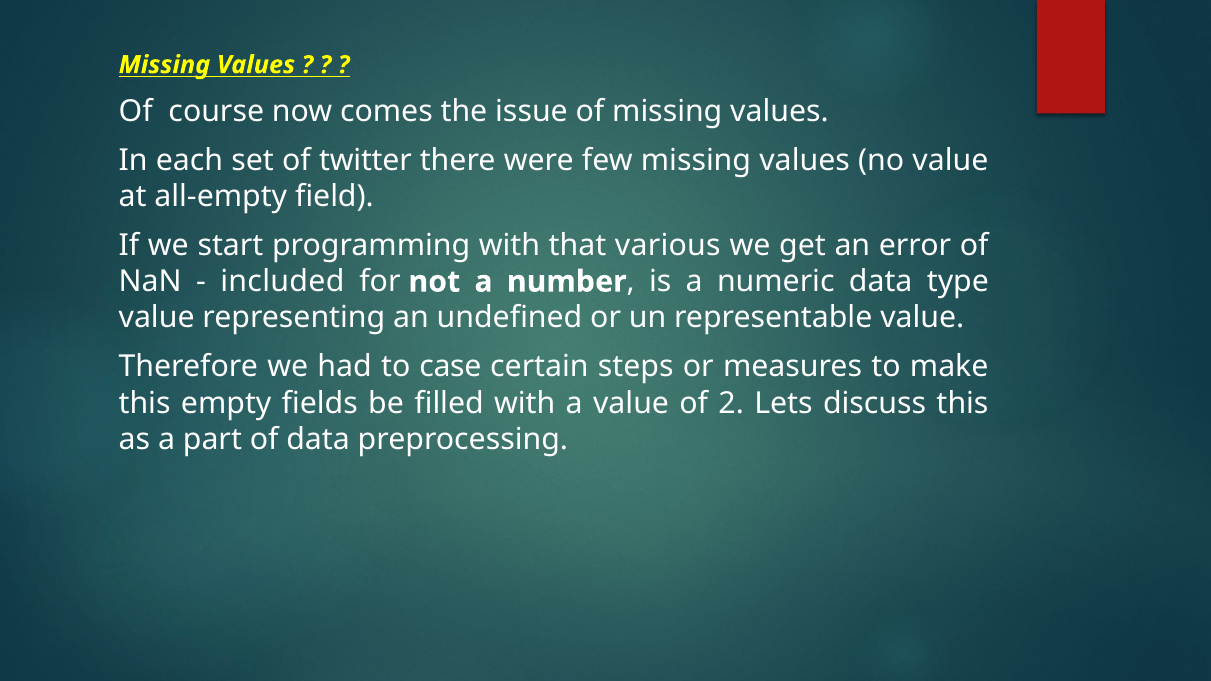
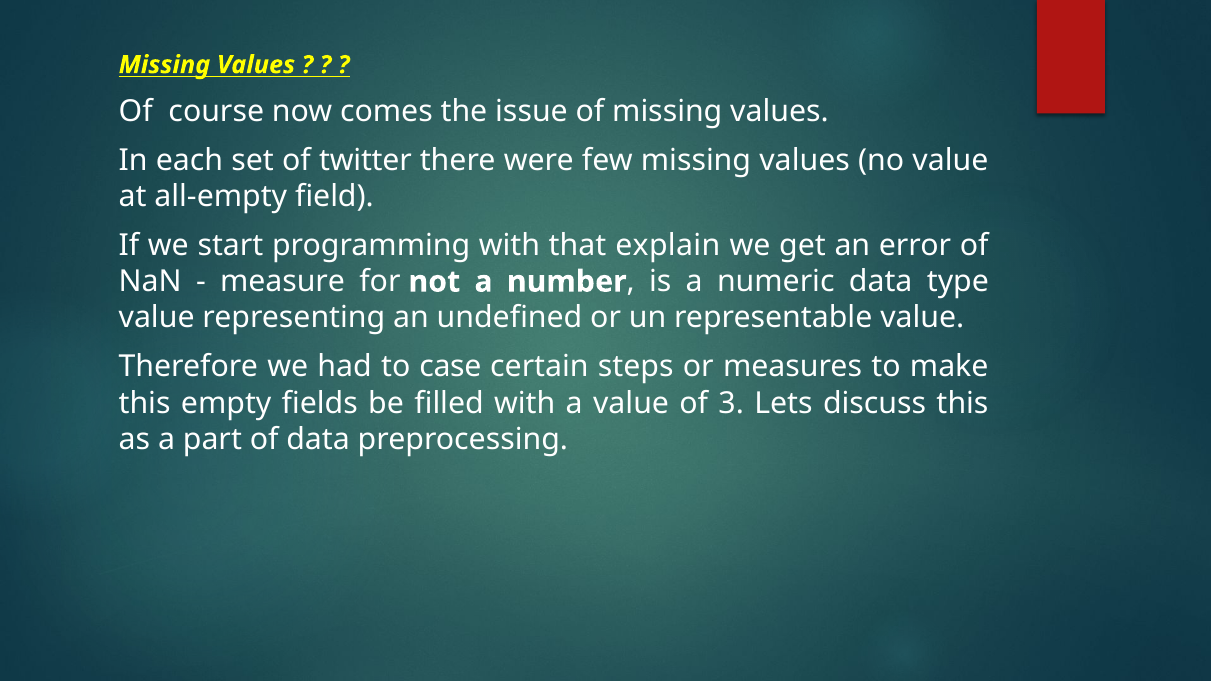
various: various -> explain (668, 245)
included: included -> measure (283, 282)
2: 2 -> 3 (731, 403)
